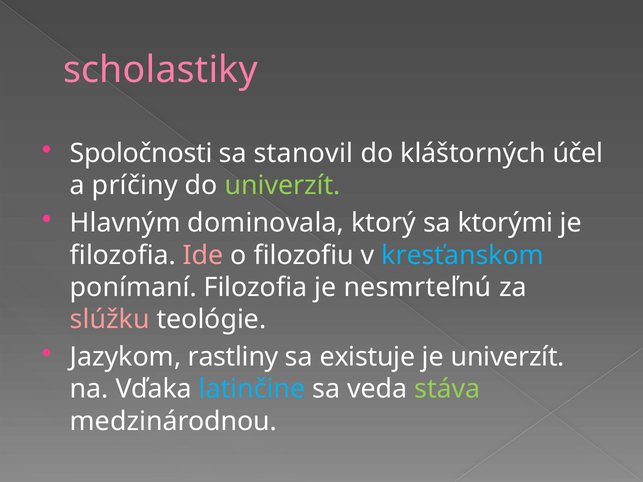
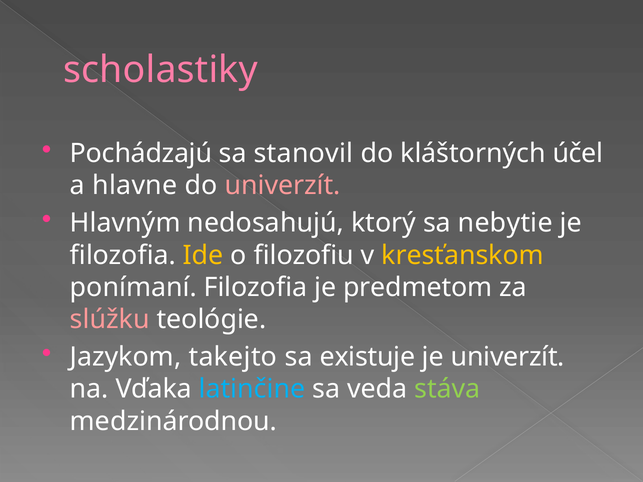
Spoločnosti: Spoločnosti -> Pochádzajú (141, 154)
príčiny: príčiny -> hlavne (135, 186)
univerzít colour: light green -> pink (283, 186)
dominovala: dominovala -> nedosahujú (266, 223)
ktorými: ktorými -> nebytie (505, 223)
Ide colour: pink -> yellow (203, 255)
kresťanskom colour: light blue -> yellow (463, 255)
nesmrteľnú: nesmrteľnú -> predmetom (418, 287)
rastliny: rastliny -> takejto (233, 357)
